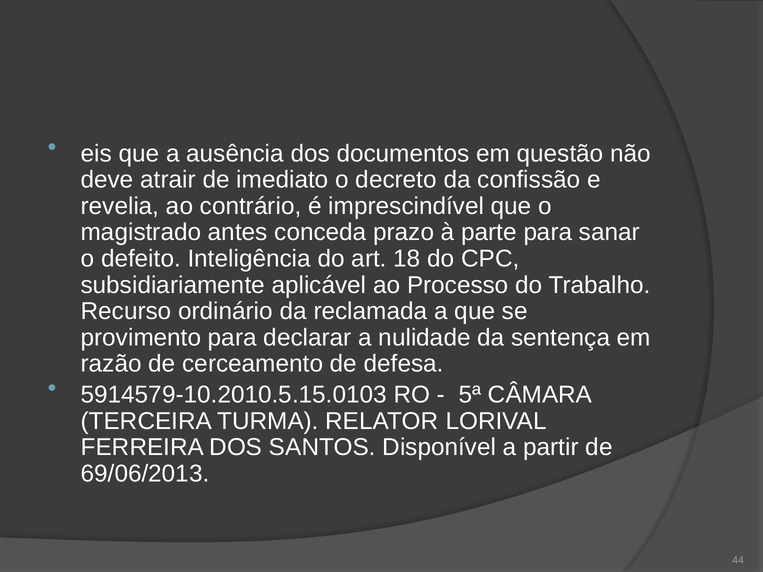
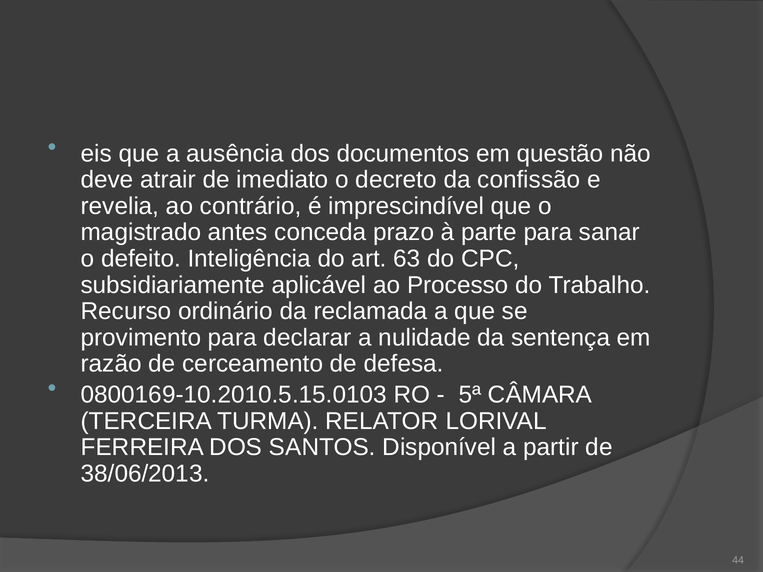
18: 18 -> 63 (407, 259)
5914579-10.2010.5.15.0103: 5914579-10.2010.5.15.0103 -> 0800169-10.2010.5.15.0103 (234, 395)
69/06/2013: 69/06/2013 -> 38/06/2013 (145, 474)
